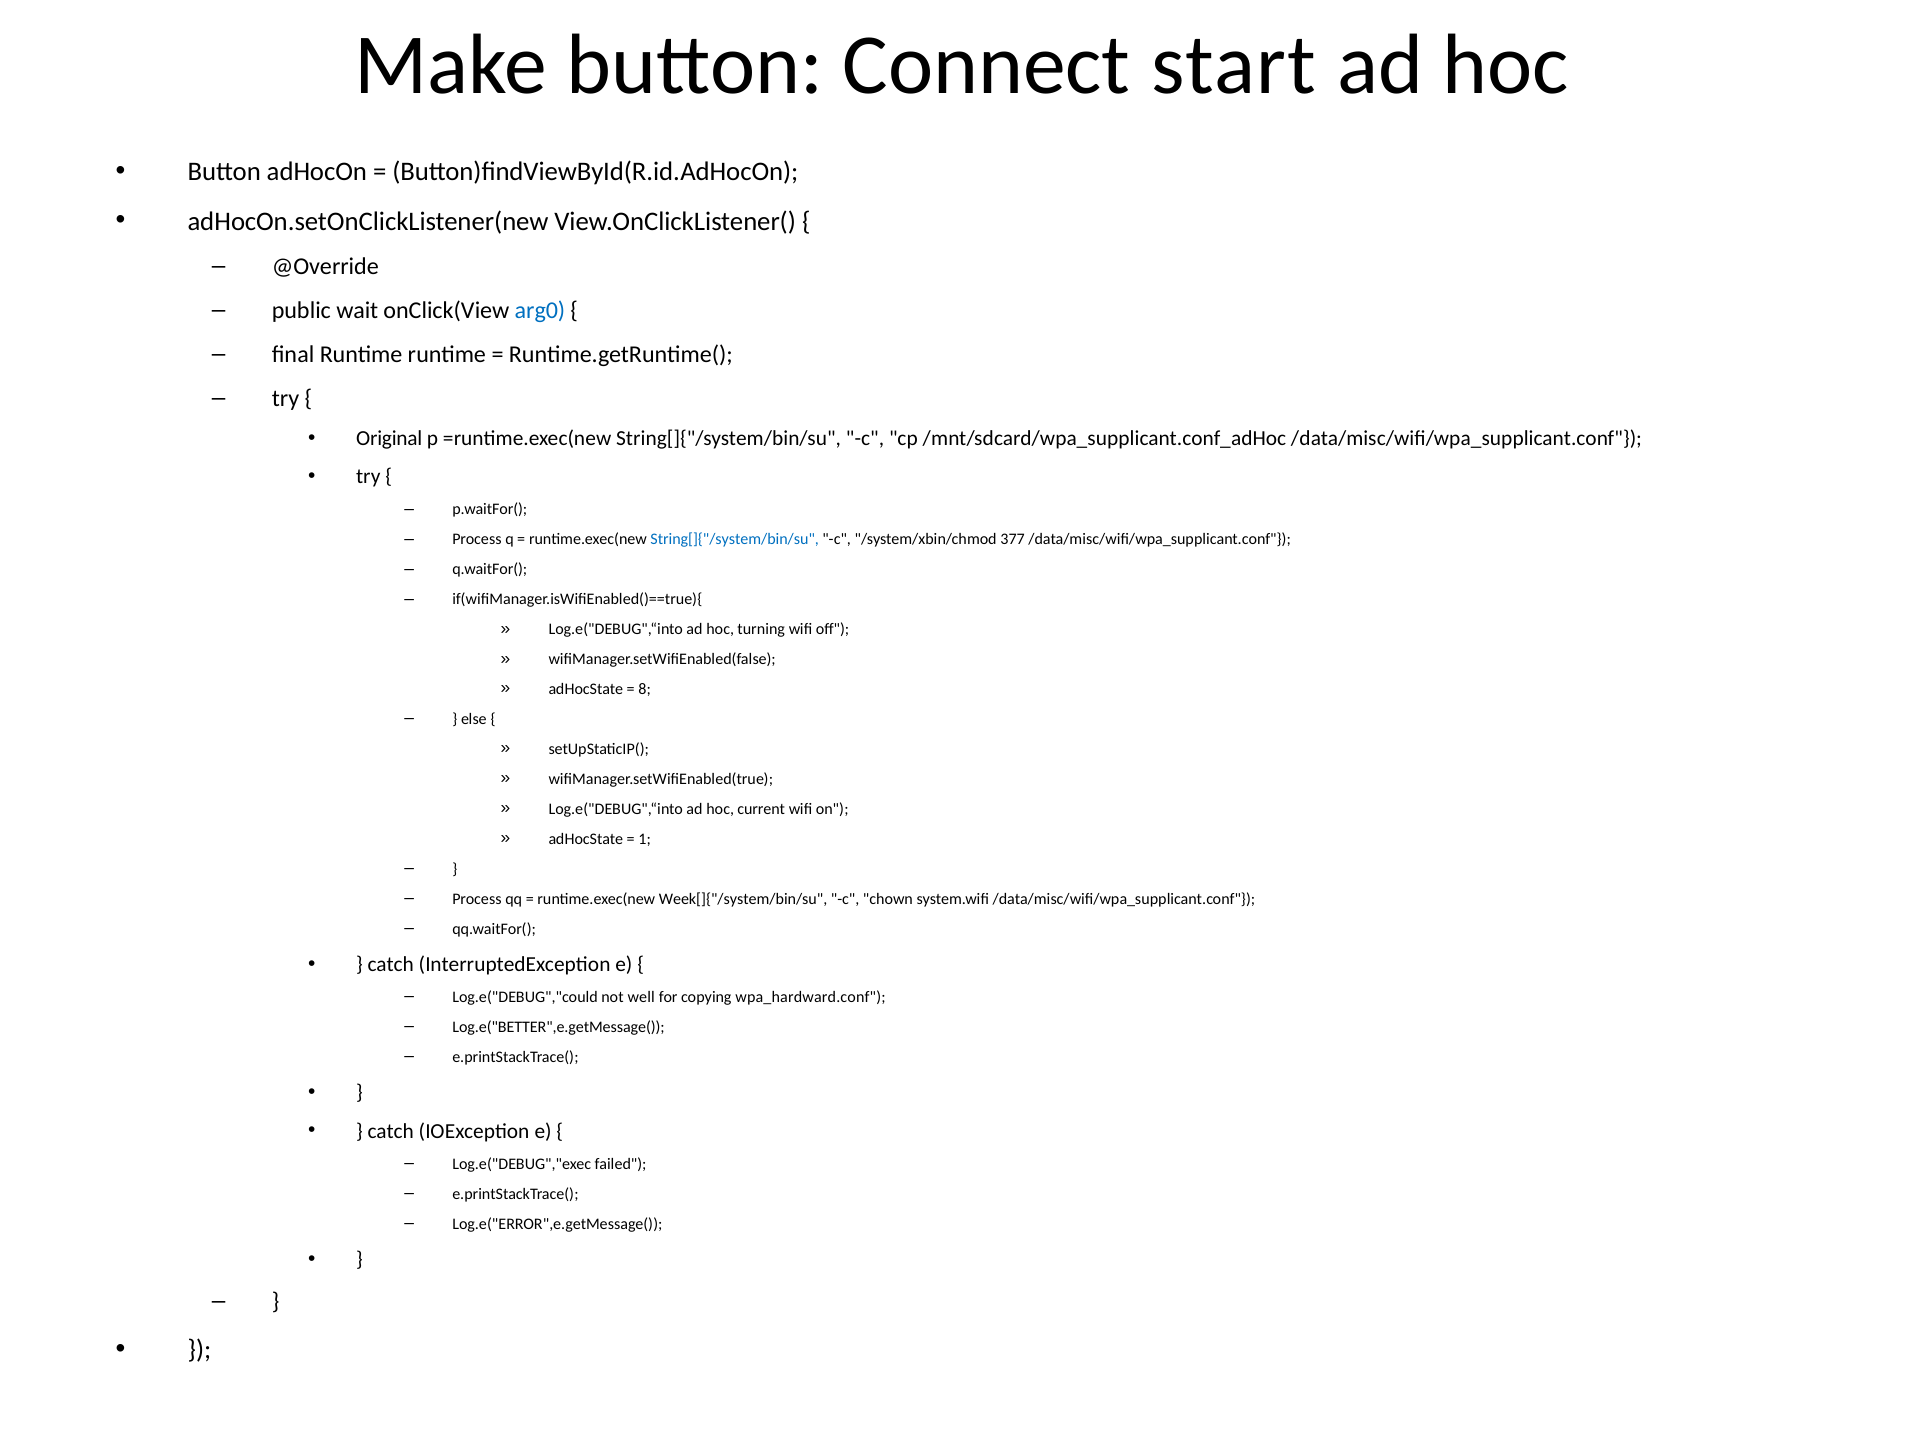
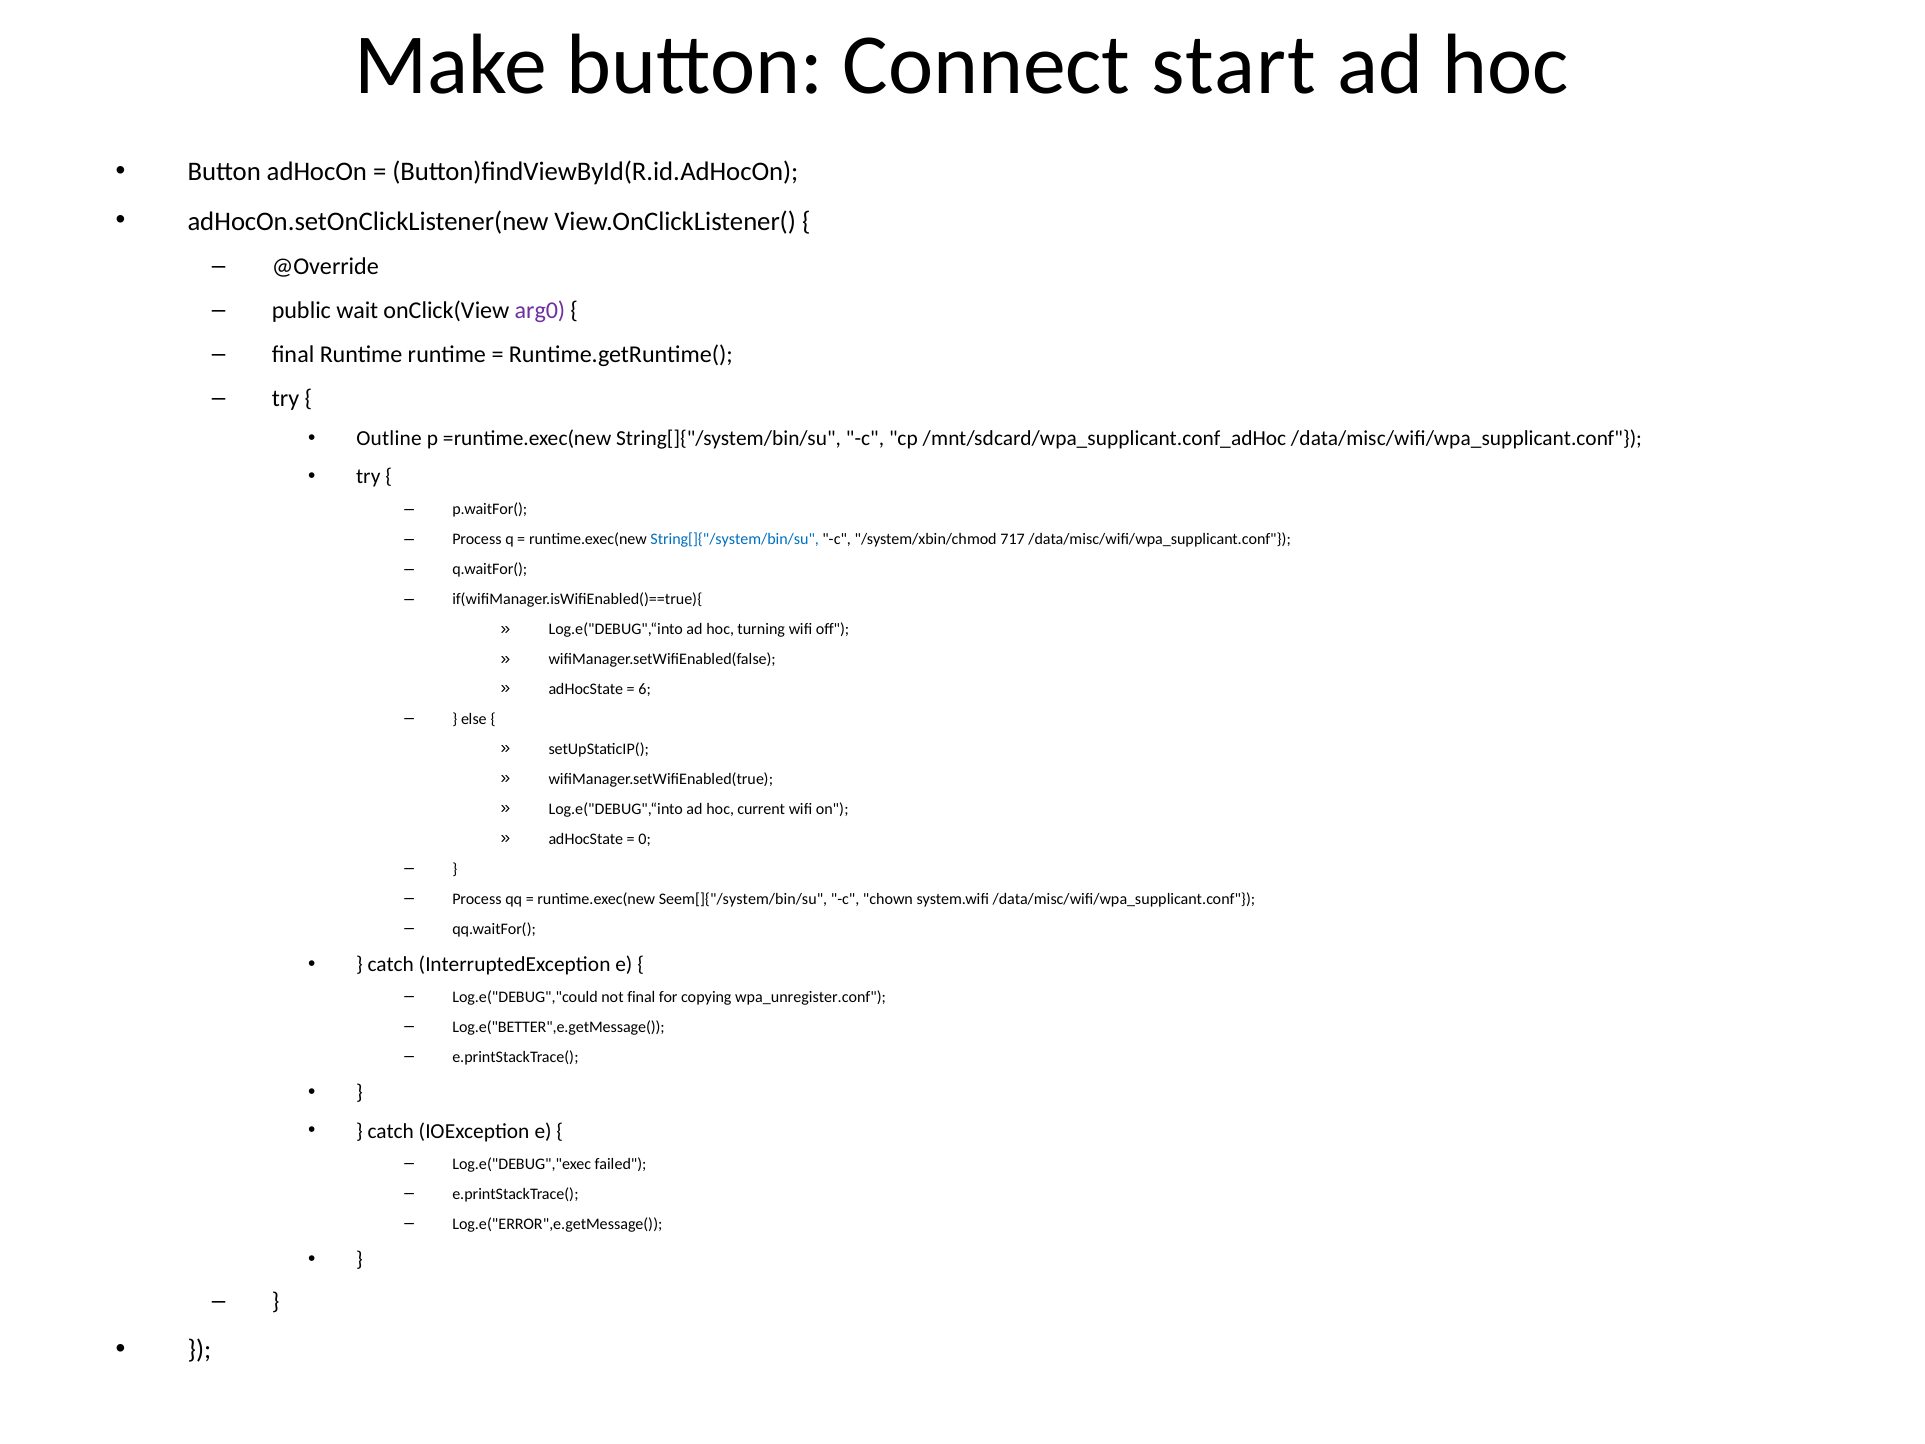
arg0 colour: blue -> purple (540, 311)
Original: Original -> Outline (389, 438)
377: 377 -> 717 (1013, 539)
8: 8 -> 6 (645, 689)
1: 1 -> 0 (645, 839)
Week[]{"/system/bin/su: Week[]{"/system/bin/su -> Seem[]{"/system/bin/su (743, 899)
not well: well -> final (641, 997)
wpa_hardward.conf: wpa_hardward.conf -> wpa_unregister.conf (811, 997)
